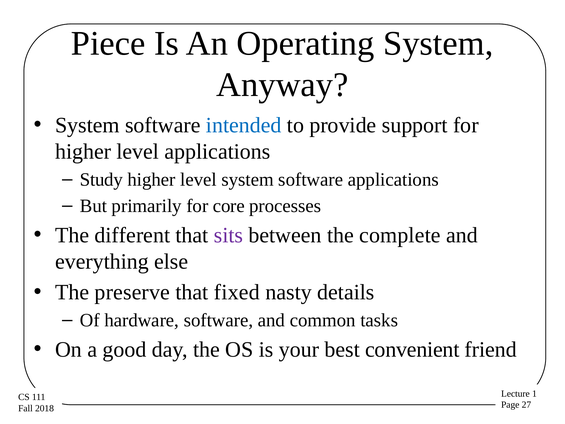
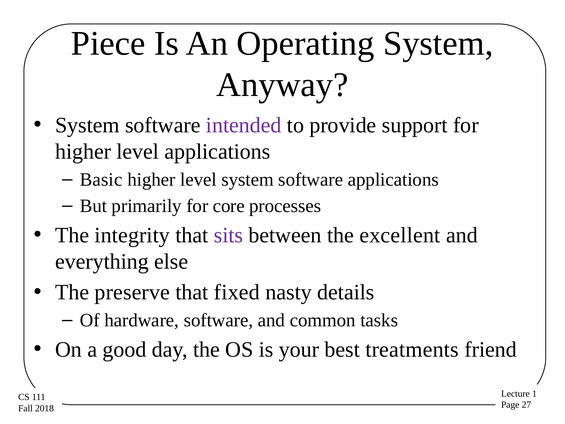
intended colour: blue -> purple (244, 125)
Study: Study -> Basic (101, 179)
different: different -> integrity (132, 235)
complete: complete -> excellent (400, 235)
convenient: convenient -> treatments (412, 349)
